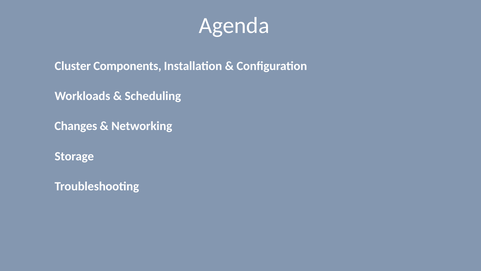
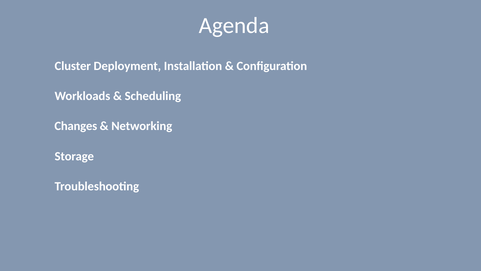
Components: Components -> Deployment (127, 66)
